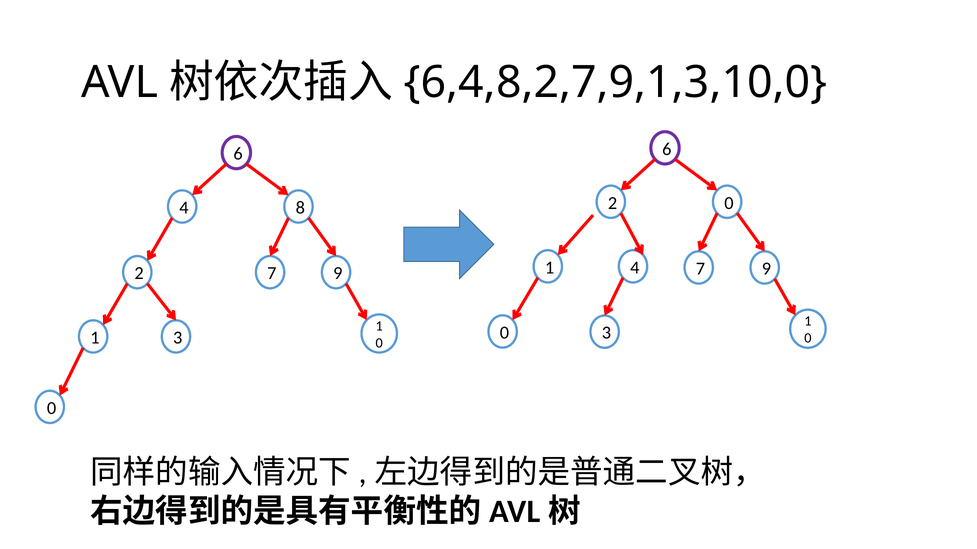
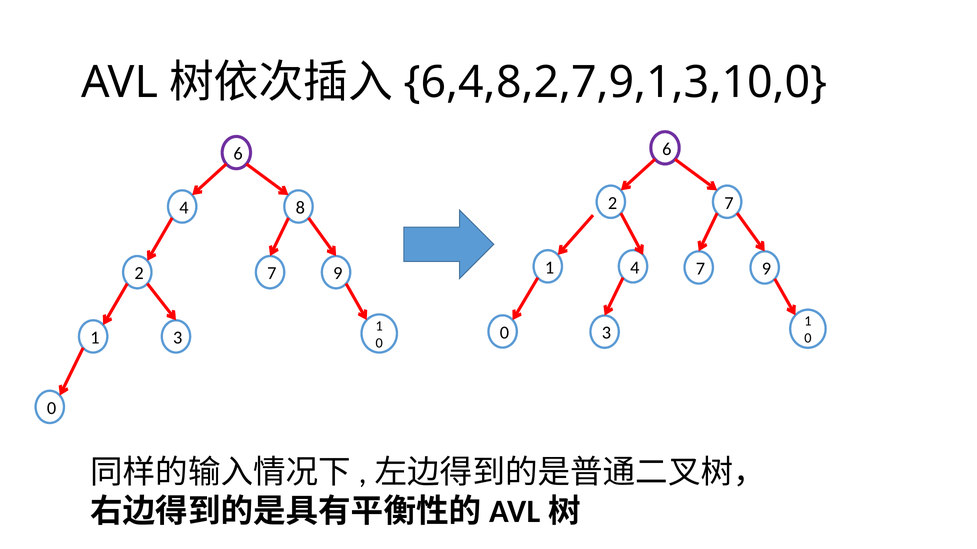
2 0: 0 -> 7 (729, 203)
